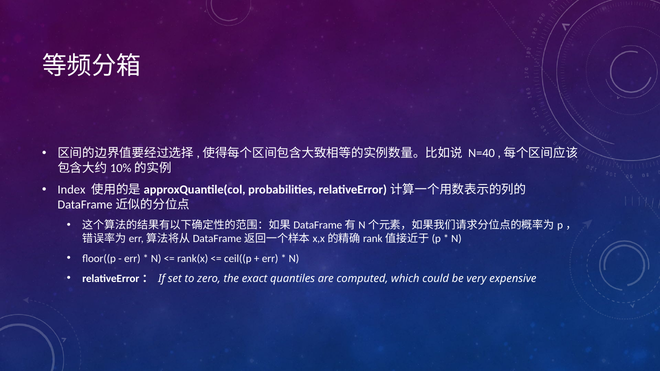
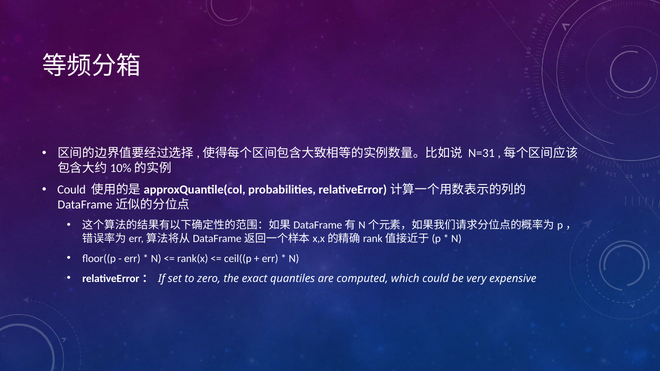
N=40: N=40 -> N=31 (482, 153)
Index: Index -> Could (72, 190)
